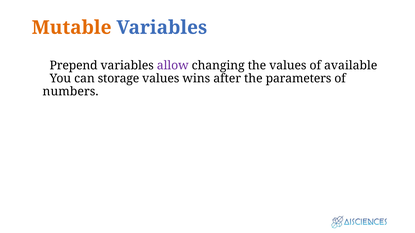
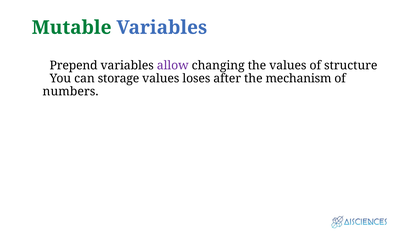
Mutable colour: orange -> green (72, 28)
available: available -> structure (351, 66)
wins: wins -> loses (196, 79)
parameters: parameters -> mechanism (299, 79)
